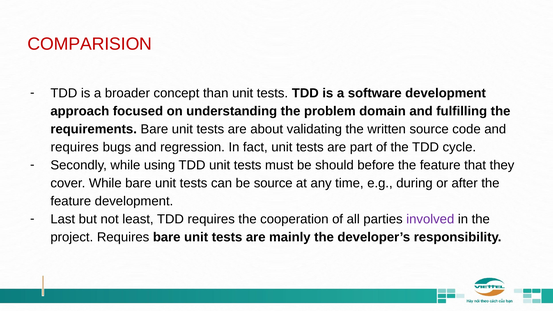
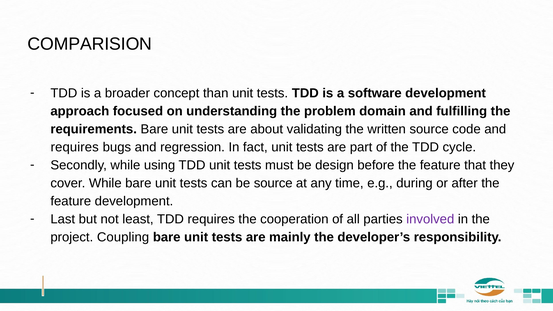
COMPARISION colour: red -> black (90, 44)
should: should -> design (334, 165)
project Requires: Requires -> Coupling (123, 237)
